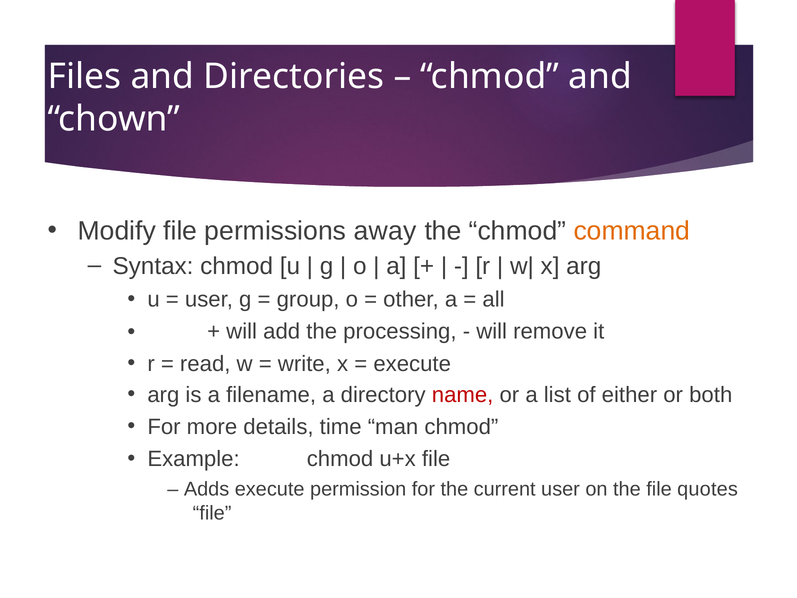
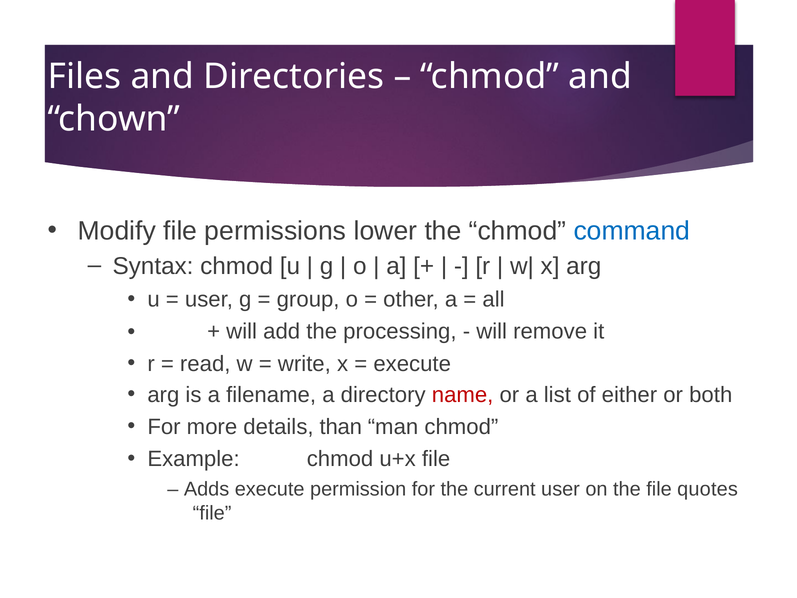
away: away -> lower (385, 231)
command colour: orange -> blue (632, 231)
time: time -> than (341, 427)
